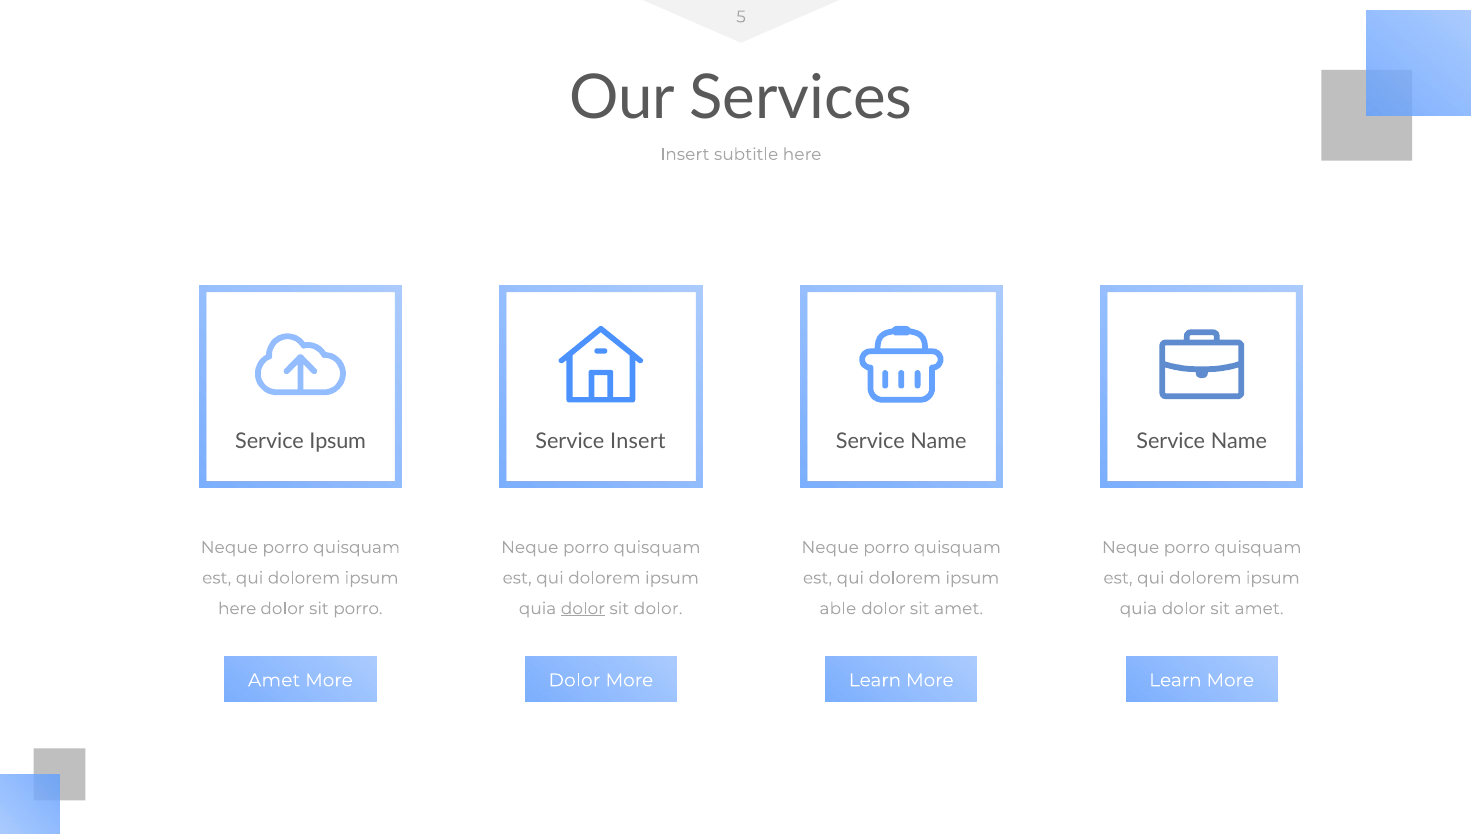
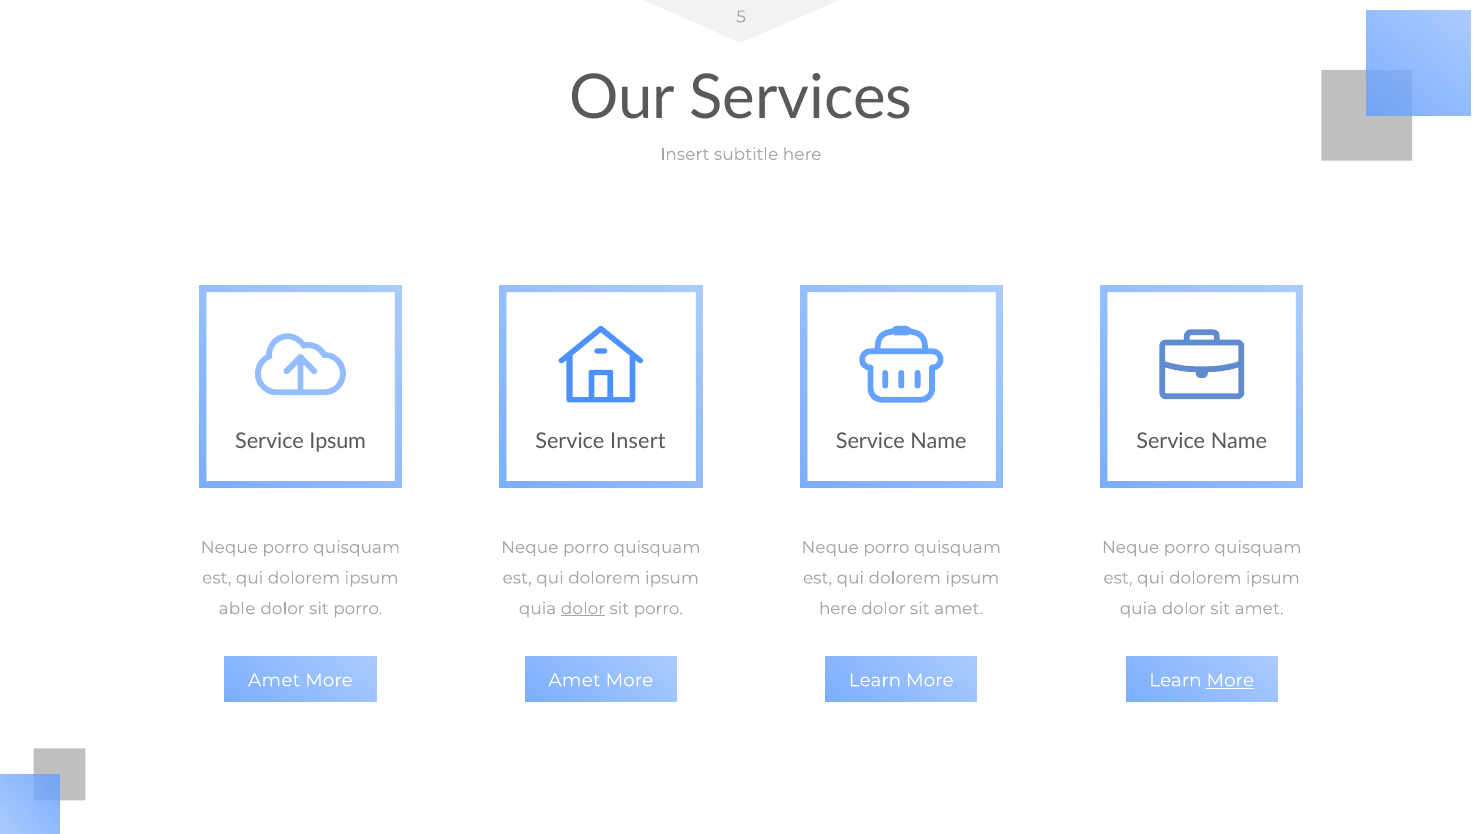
here: here -> able (237, 608)
dolor: dolor -> porro (658, 608)
able: able -> here (838, 608)
More Dolor: Dolor -> Amet (574, 680)
More underline: none -> present (1230, 680)
